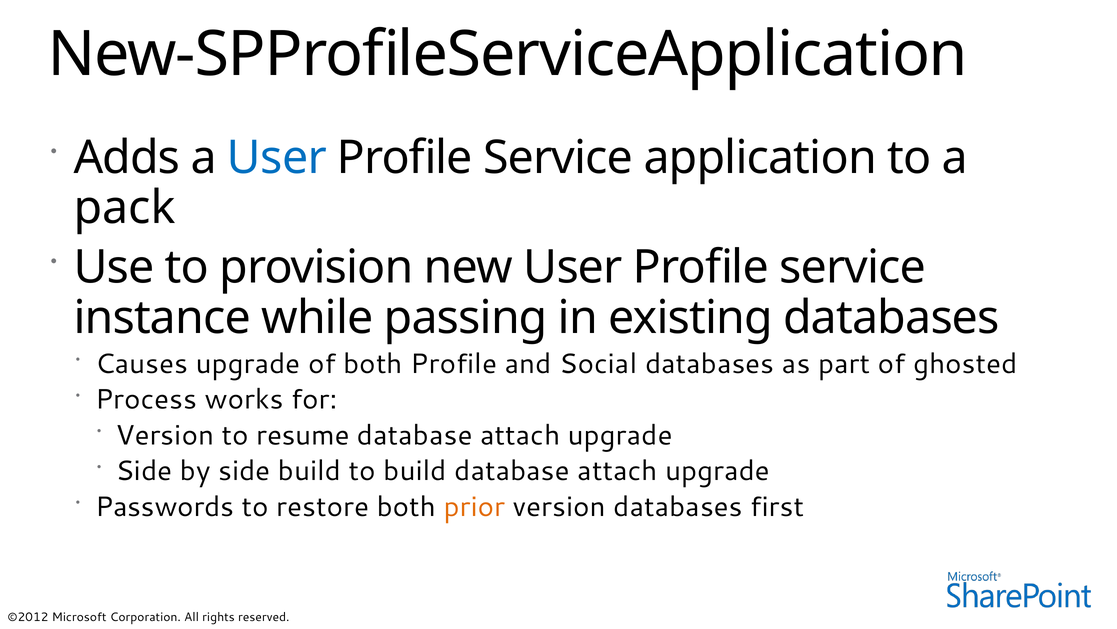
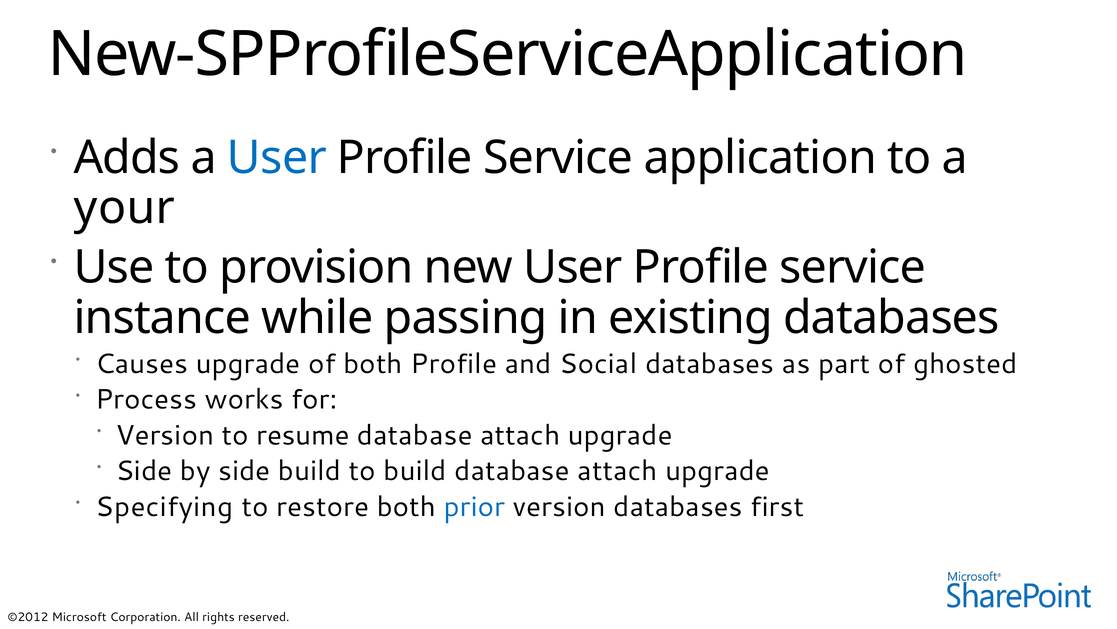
pack: pack -> your (124, 208)
Passwords: Passwords -> Specifying (164, 507)
prior colour: orange -> blue (474, 507)
